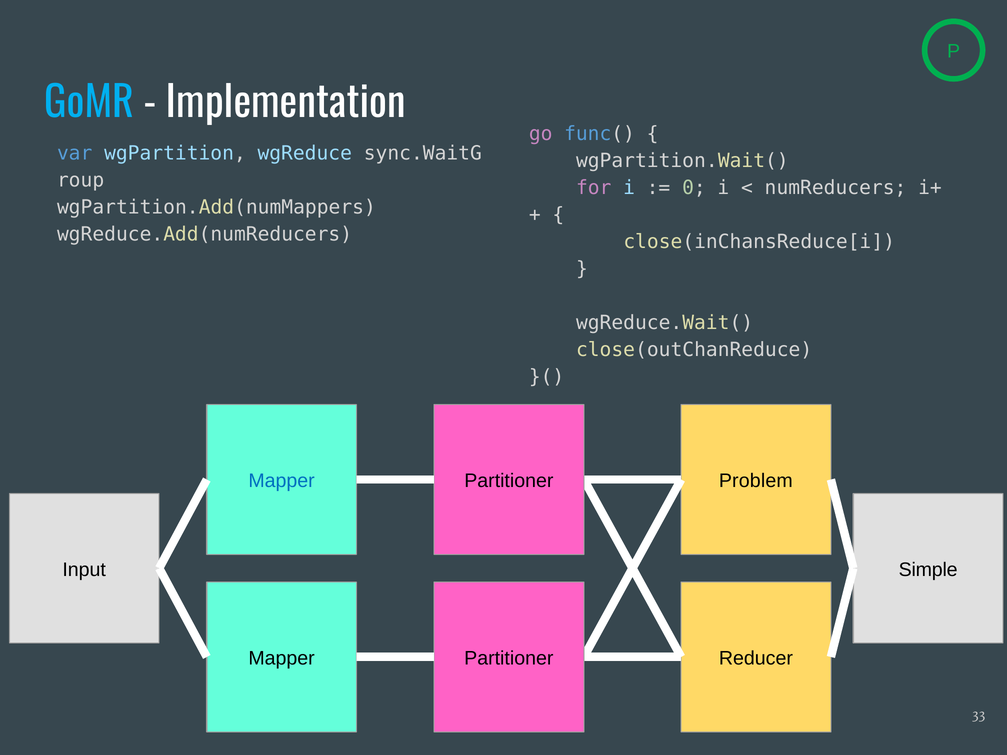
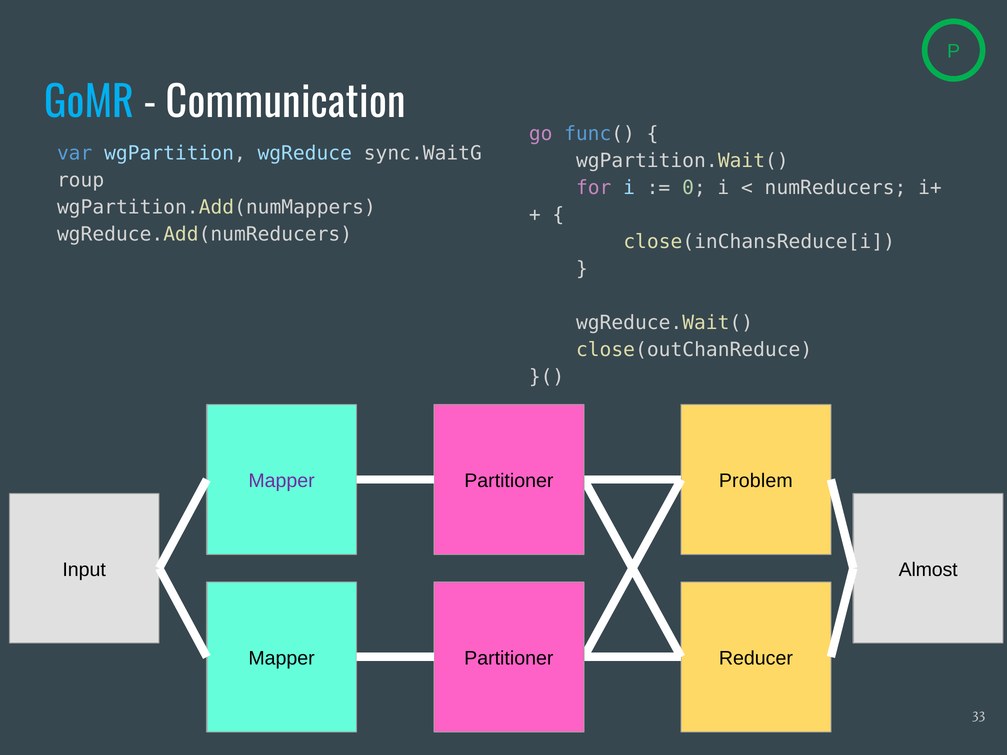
Implementation: Implementation -> Communication (286, 104)
Mapper colour: blue -> purple (282, 481)
Simple: Simple -> Almost (928, 570)
